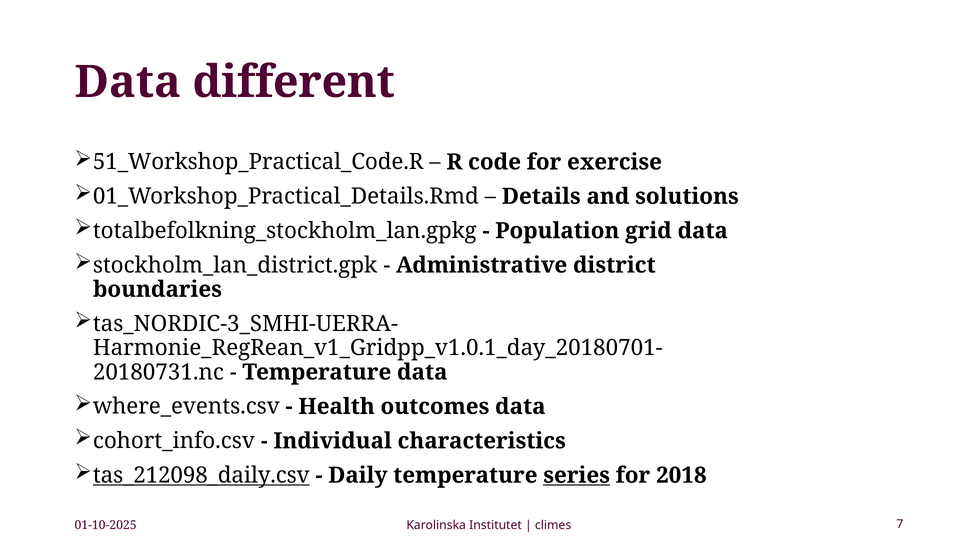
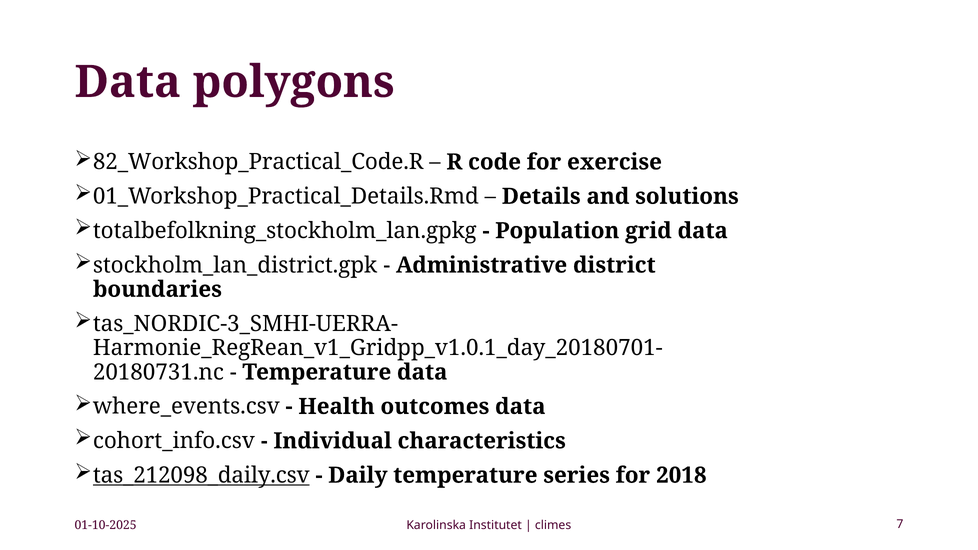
different: different -> polygons (294, 82)
51_Workshop_Practical_Code.R: 51_Workshop_Practical_Code.R -> 82_Workshop_Practical_Code.R (258, 162)
series underline: present -> none (577, 475)
